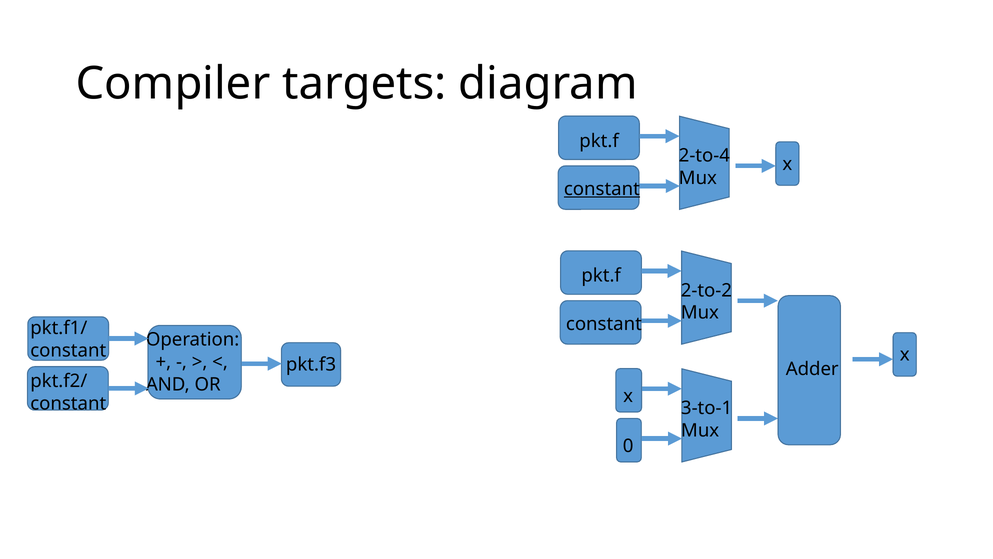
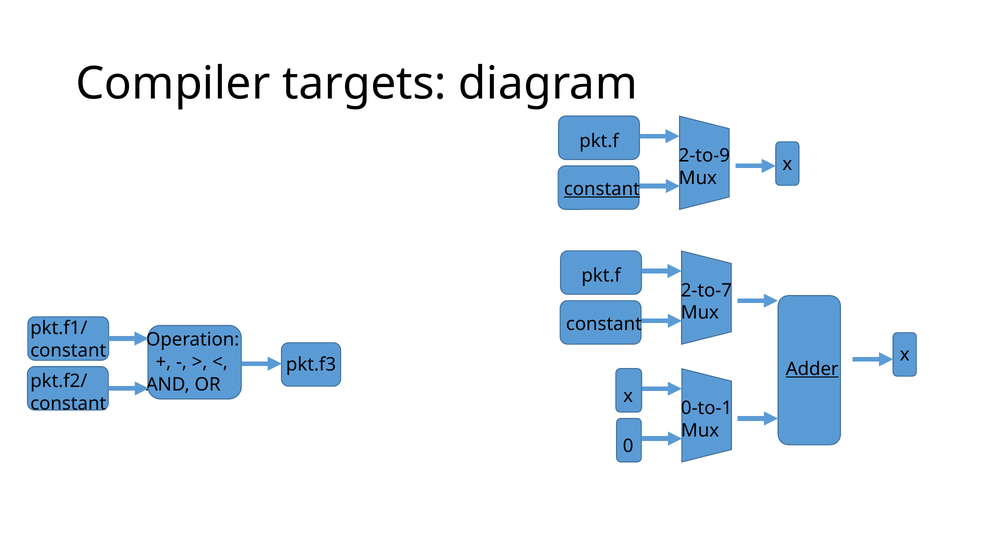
2-to-4: 2-to-4 -> 2-to-9 (704, 156)
2-to-2: 2-to-2 -> 2-to-7 (706, 290)
Adder underline: none -> present (812, 369)
3-to-1: 3-to-1 -> 0-to-1 (707, 408)
